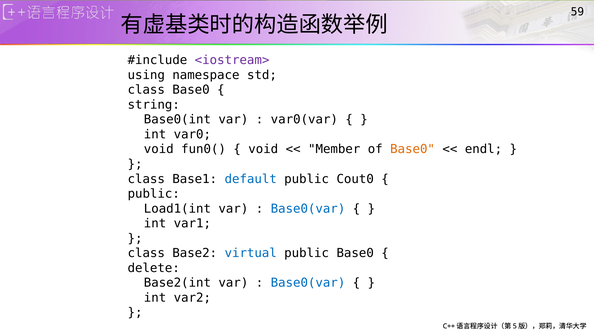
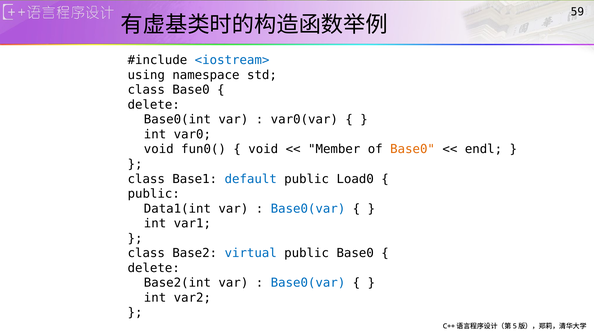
<iostream> colour: purple -> blue (232, 60)
string: string -> delete (154, 105)
Cout0: Cout0 -> Load0 (355, 179)
Load1(int: Load1(int -> Data1(int (177, 209)
